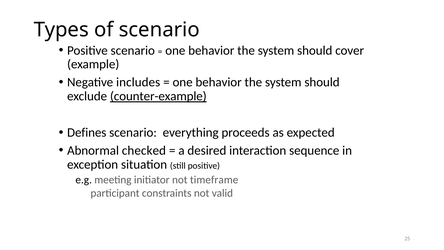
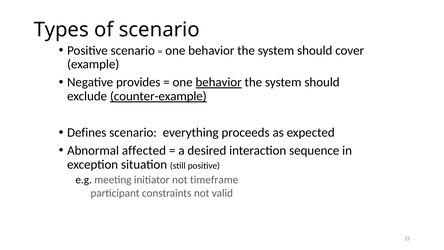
includes: includes -> provides (138, 82)
behavior underline: none -> present (219, 82)
checked: checked -> affected (144, 150)
